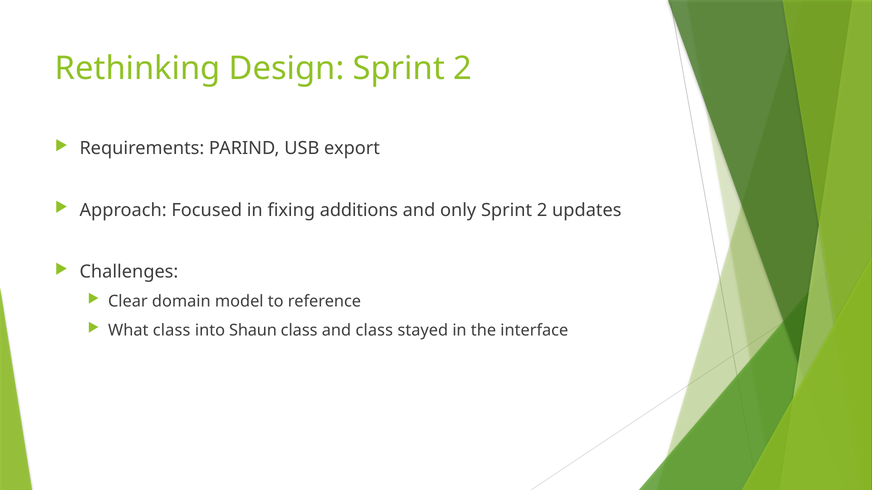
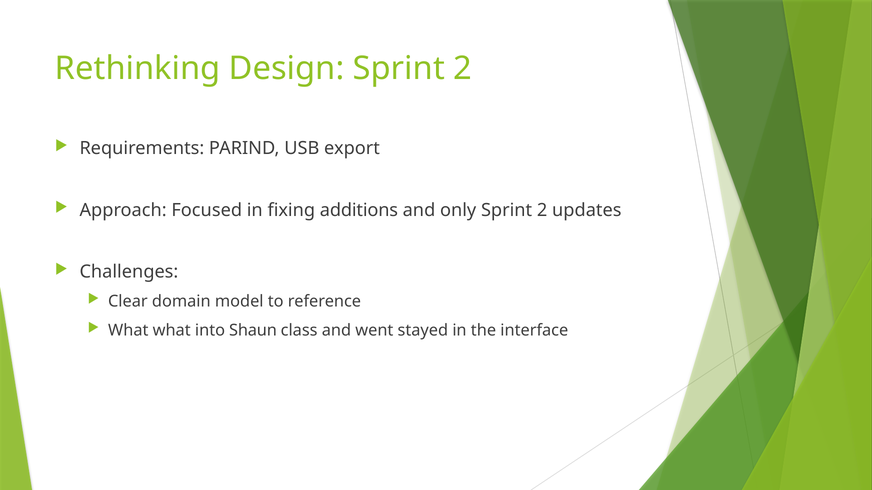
What class: class -> what (172, 331)
and class: class -> went (374, 331)
